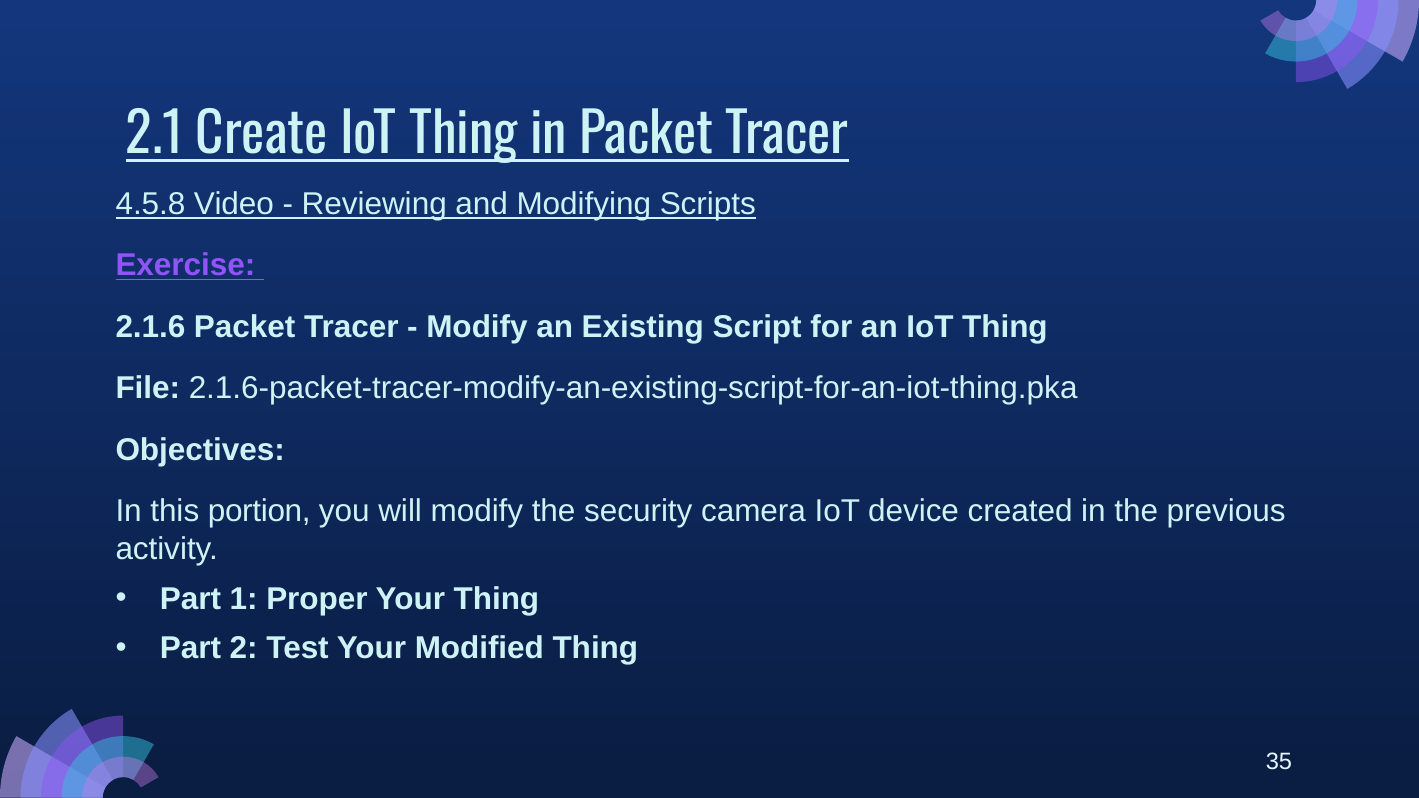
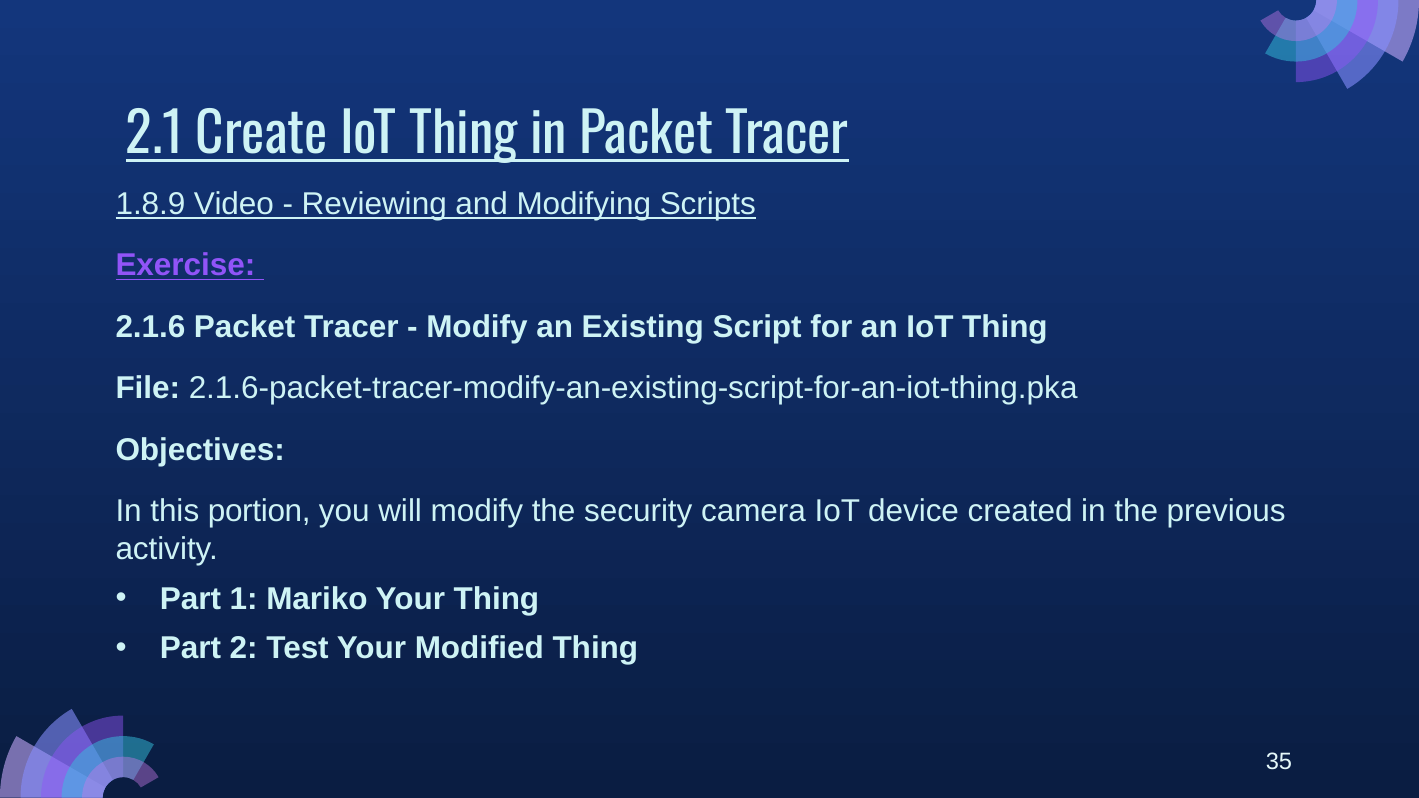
4.5.8: 4.5.8 -> 1.8.9 (150, 204)
Proper: Proper -> Mariko (317, 599)
